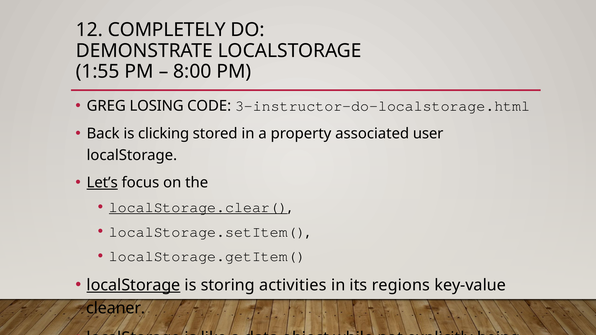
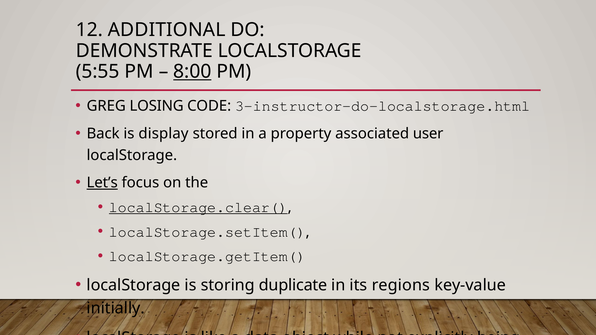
COMPLETELY: COMPLETELY -> ADDITIONAL (167, 30)
1:55: 1:55 -> 5:55 (98, 72)
8:00 underline: none -> present (192, 72)
clicking: clicking -> display (163, 134)
localStorage underline: present -> none (134, 285)
activities: activities -> duplicate (293, 285)
cleaner: cleaner -> initially (116, 309)
